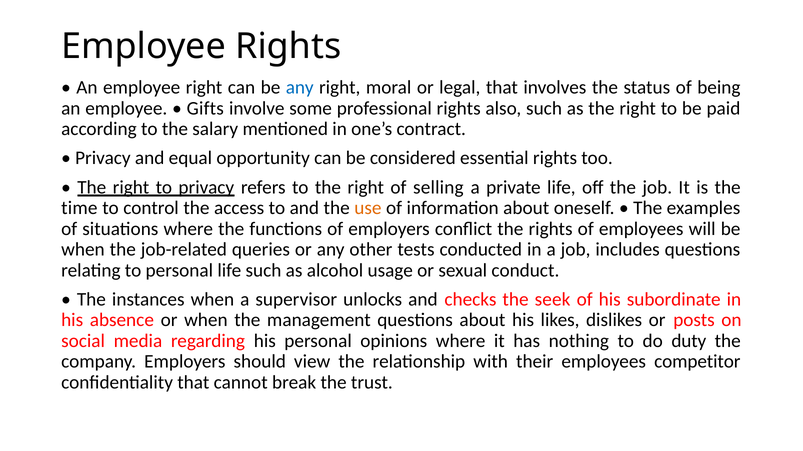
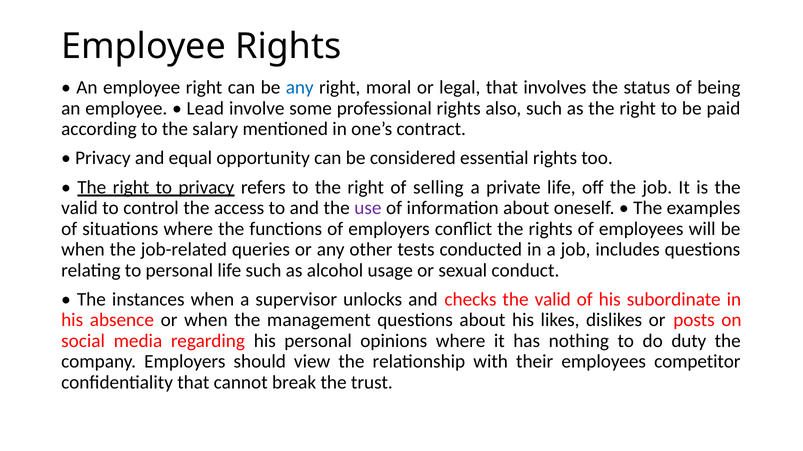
Gifts: Gifts -> Lead (205, 108)
time: time -> valid (79, 208)
use colour: orange -> purple (368, 208)
checks the seek: seek -> valid (553, 300)
